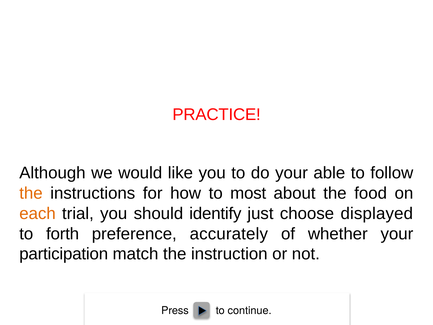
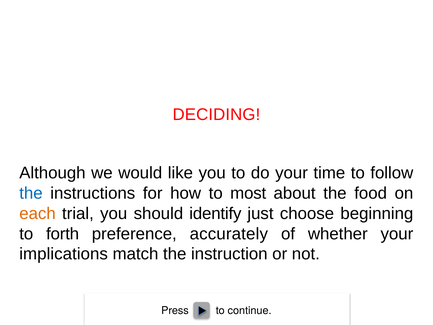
PRACTICE: PRACTICE -> DECIDING (216, 114)
able: able -> time (329, 173)
the colour: orange -> blue (31, 193)
displayed: displayed -> beginning (377, 213)
participation: participation -> implications (64, 254)
